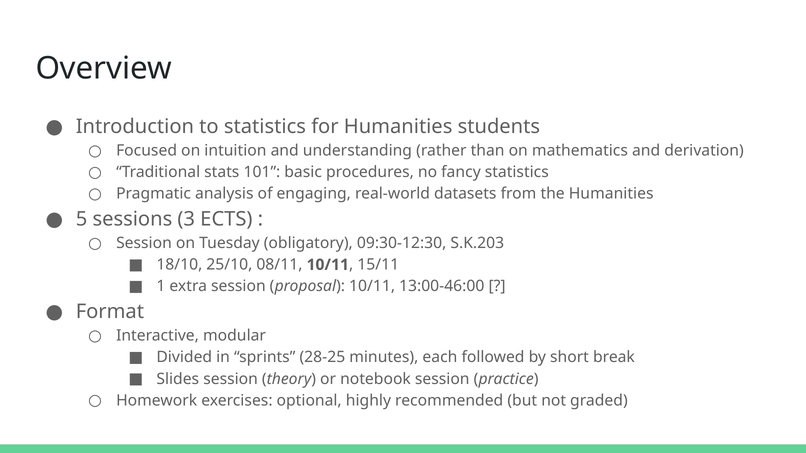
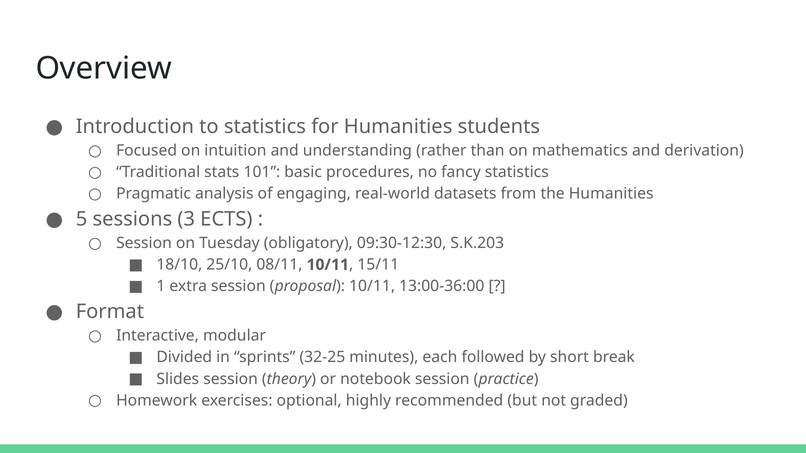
13:00-46:00: 13:00-46:00 -> 13:00-36:00 (442, 287)
28-25: 28-25 -> 32-25 (322, 358)
